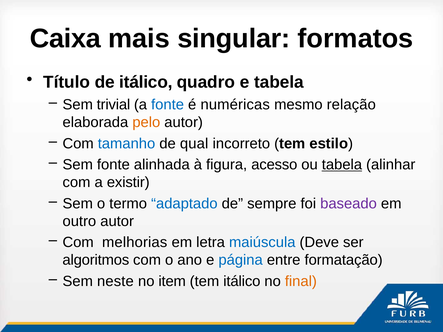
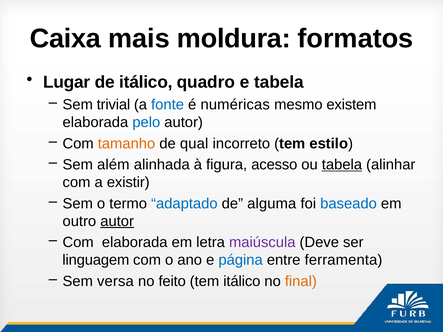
singular: singular -> moldura (234, 39)
Título: Título -> Lugar (67, 82)
relação: relação -> existem (351, 105)
pelo colour: orange -> blue (146, 122)
tamanho colour: blue -> orange (127, 144)
Sem fonte: fonte -> além (113, 165)
sempre: sempre -> alguma (272, 204)
baseado colour: purple -> blue (349, 204)
autor underline: none -> present (117, 221)
Com melhorias: melhorias -> elaborada (135, 243)
maiúscula colour: blue -> purple (262, 243)
algoritmos: algoritmos -> linguagem (96, 260)
formatação: formatação -> ferramenta (343, 260)
neste: neste -> versa (115, 281)
item: item -> feito (172, 281)
